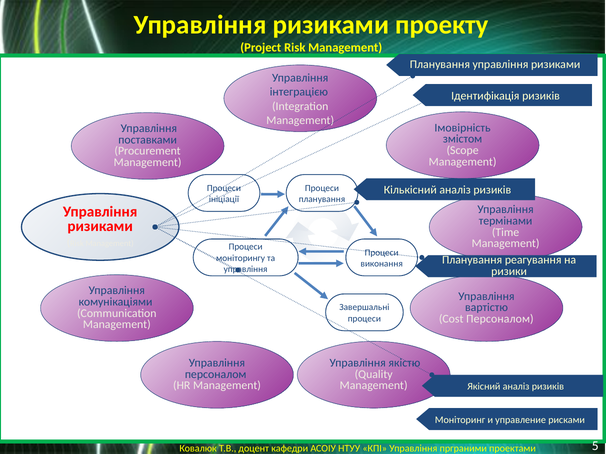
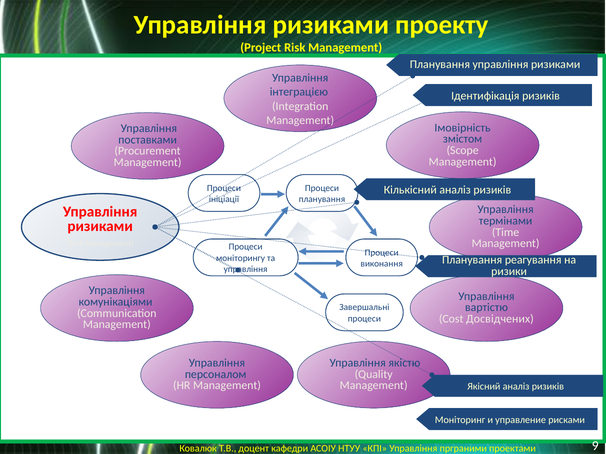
Cost Персоналом: Персоналом -> Досвідчених (500, 319)
5: 5 -> 9 (595, 447)
